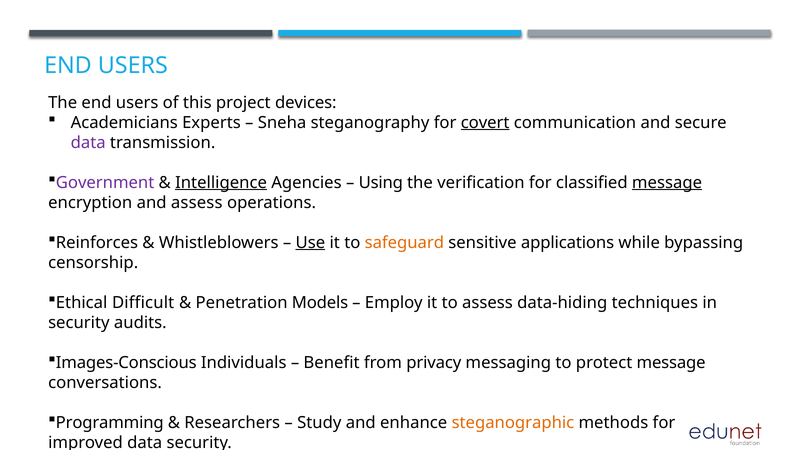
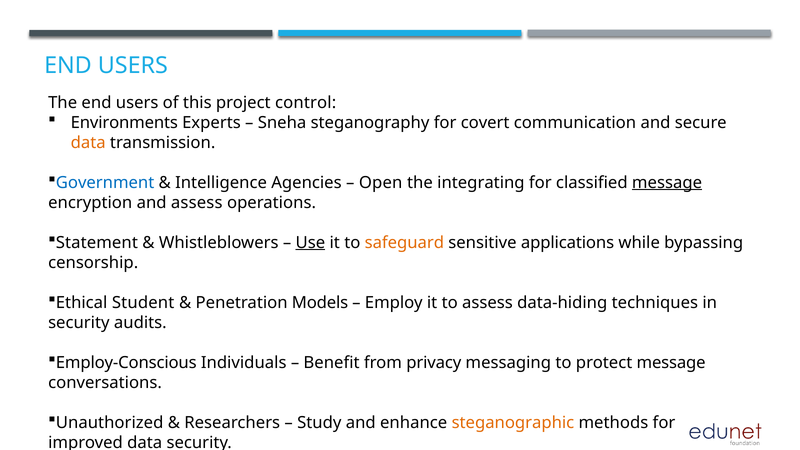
devices: devices -> control (306, 102)
Academicians: Academicians -> Environments (124, 123)
covert underline: present -> none (485, 123)
data colour: purple -> orange (88, 143)
Government colour: purple -> blue (105, 183)
Intelligence underline: present -> none (221, 183)
Using: Using -> Open (381, 183)
verification: verification -> integrating (481, 183)
Reinforces: Reinforces -> Statement (97, 243)
Difficult: Difficult -> Student (143, 303)
Images-Conscious: Images-Conscious -> Employ-Conscious (126, 363)
Programming: Programming -> Unauthorized (110, 423)
